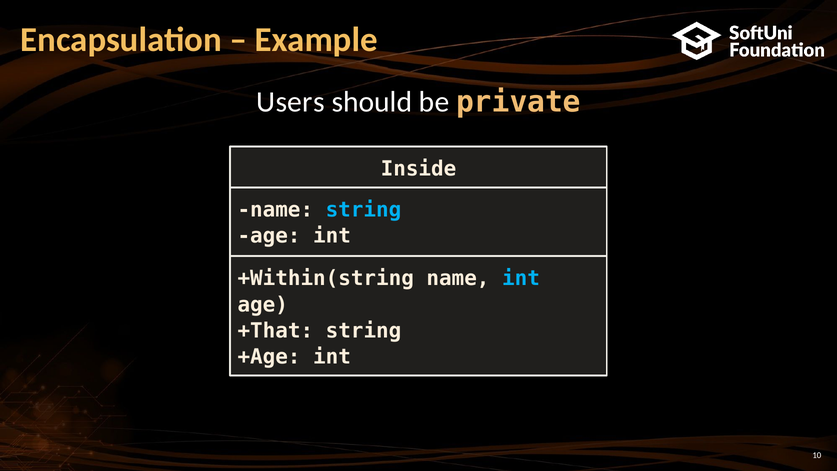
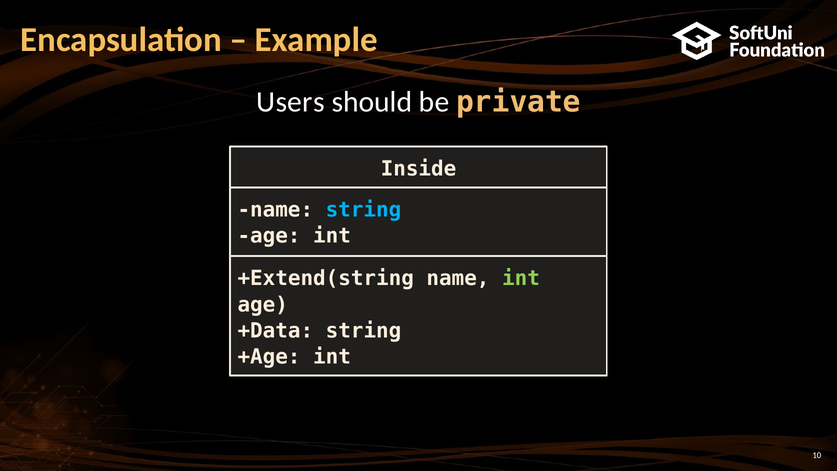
+Within(string: +Within(string -> +Extend(string (326, 278)
int colour: light blue -> light green (521, 278)
+That: +That -> +Data (275, 331)
